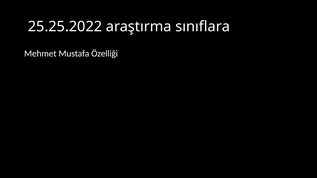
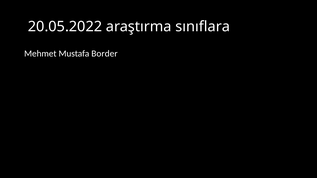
25.25.2022: 25.25.2022 -> 20.05.2022 (65, 27)
Özelliği: Özelliği -> Border (104, 54)
